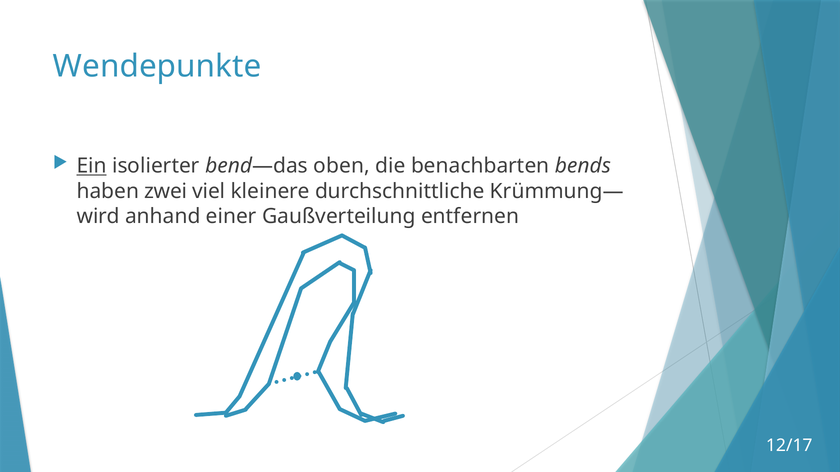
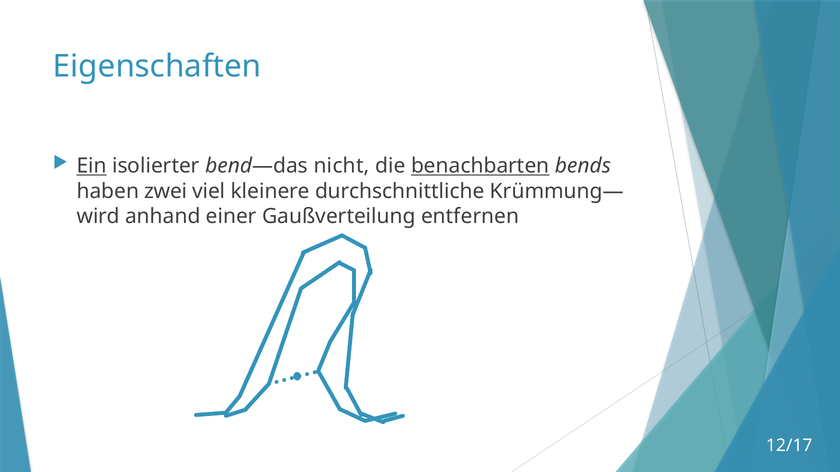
Wendepunkte: Wendepunkte -> Eigenschaften (157, 66)
oben: oben -> nicht (342, 166)
benachbarten underline: none -> present (480, 166)
